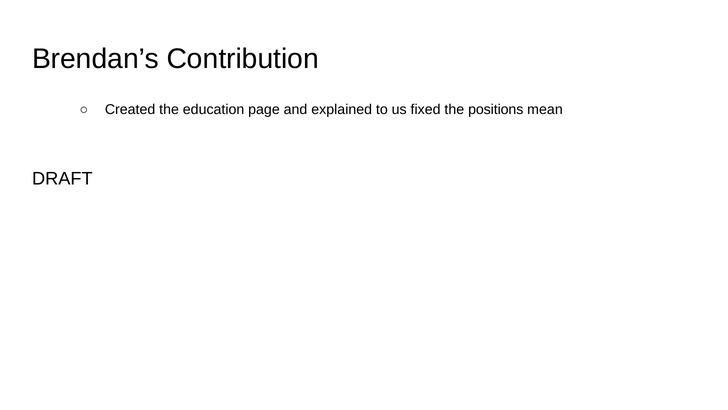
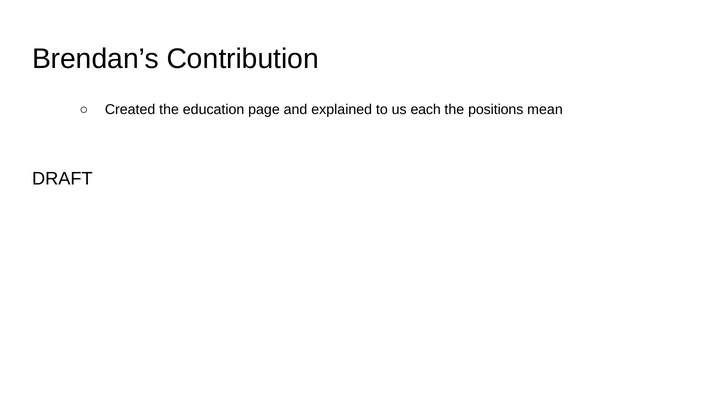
fixed: fixed -> each (426, 110)
